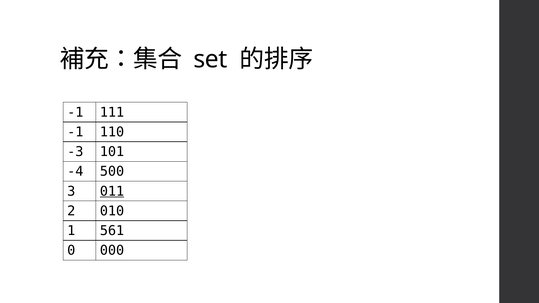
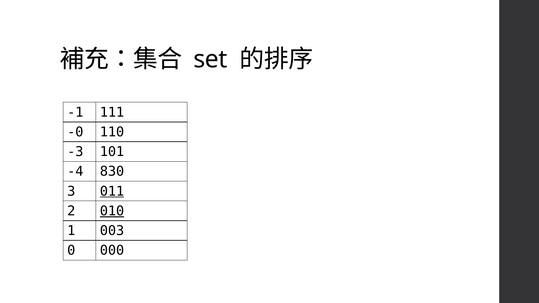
-1: -1 -> -0 (75, 132)
500: 500 -> 830 (112, 172)
010 underline: none -> present (112, 211)
561: 561 -> 003 (112, 231)
